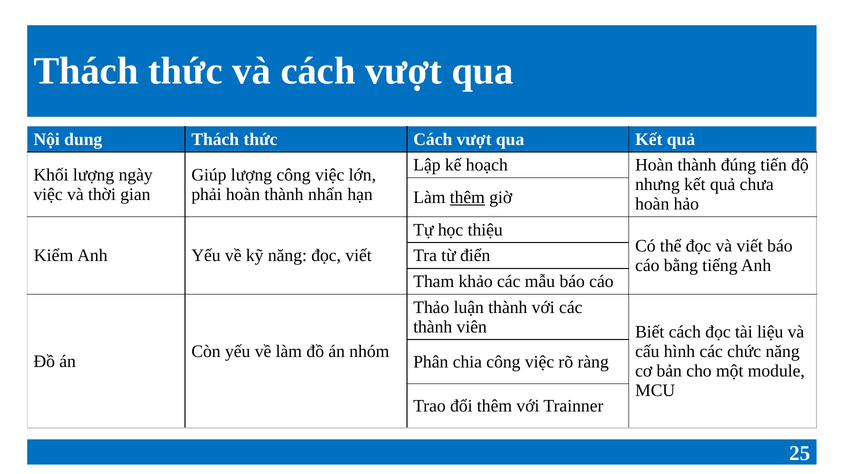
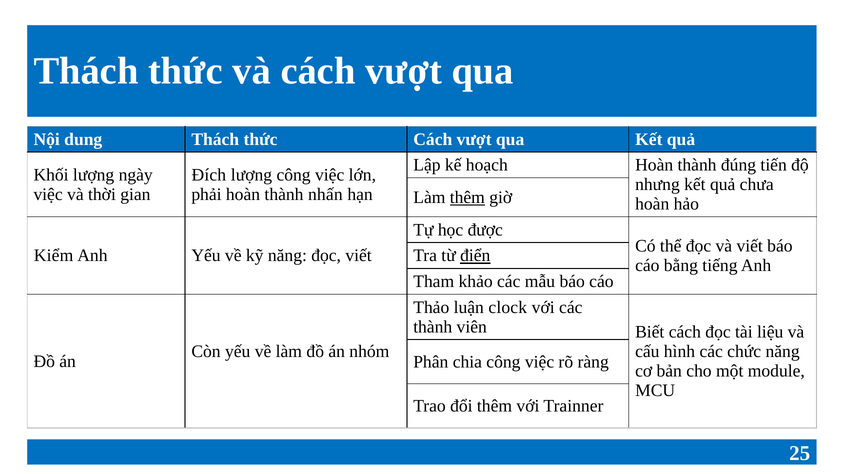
Giúp: Giúp -> Đích (209, 175)
thiệu: thiệu -> được (485, 230)
điển underline: none -> present (475, 255)
luận thành: thành -> clock (508, 307)
